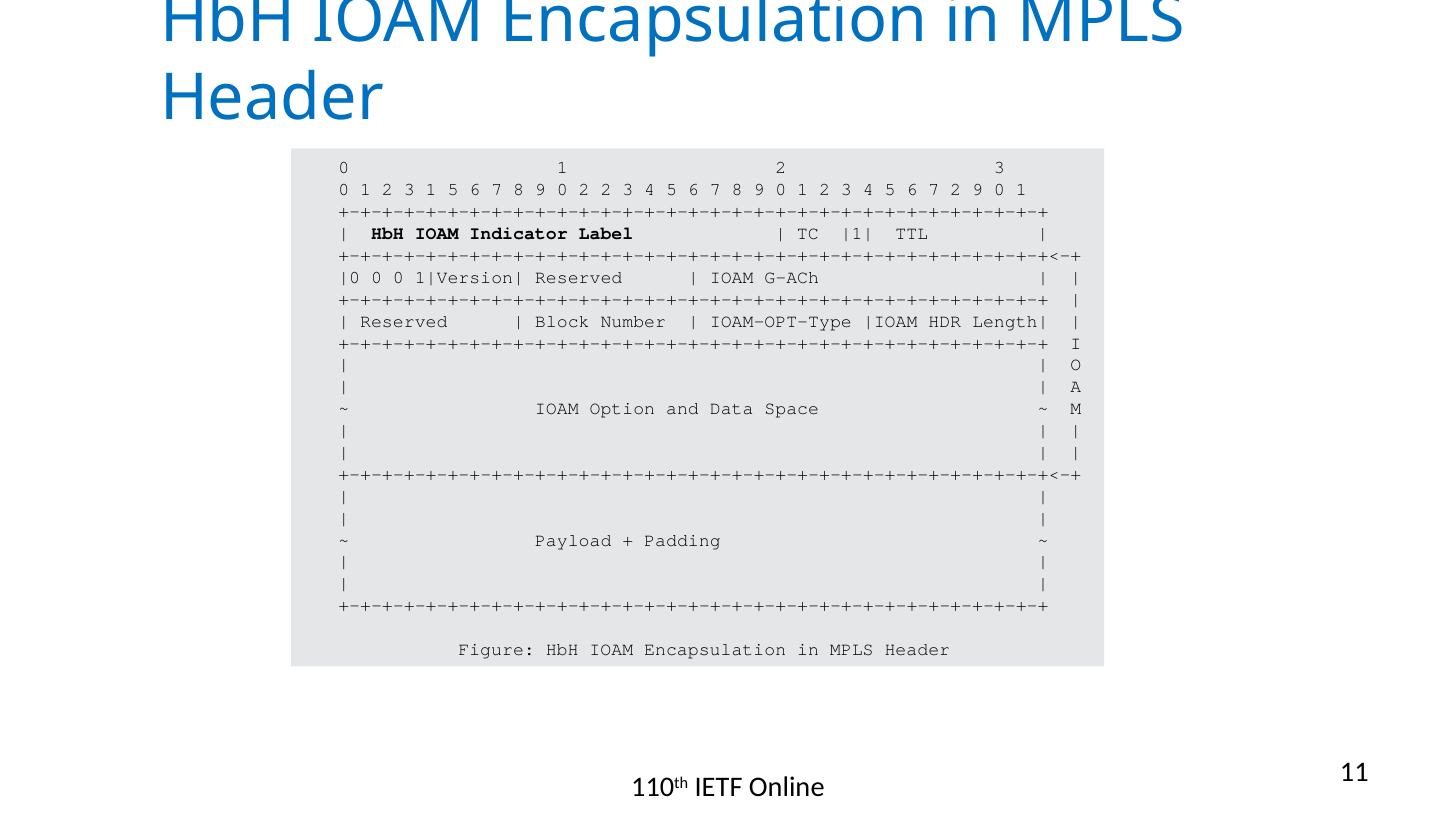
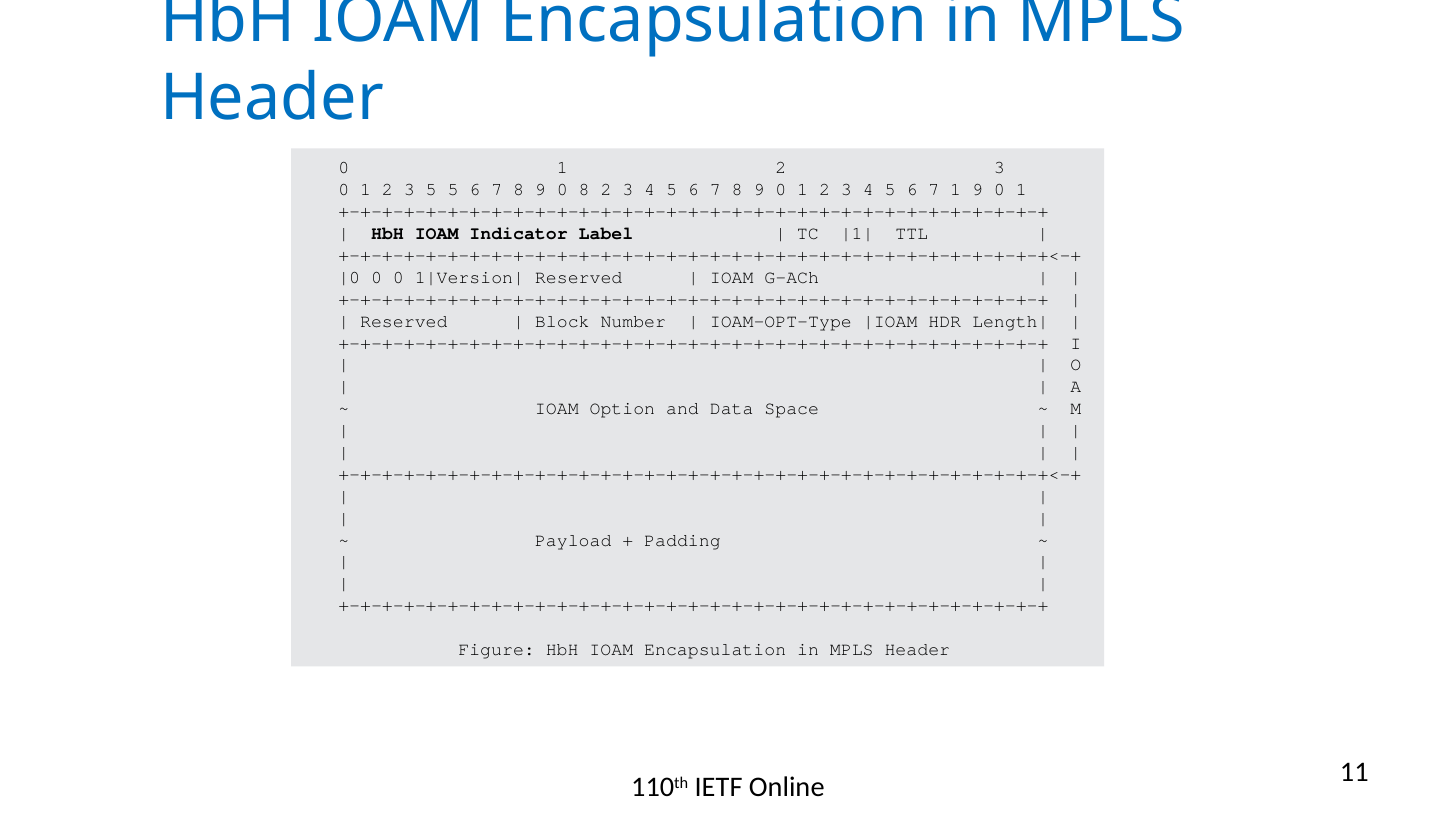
3 1: 1 -> 5 (431, 190)
0 2: 2 -> 8 (584, 190)
7 2: 2 -> 1 (956, 190)
